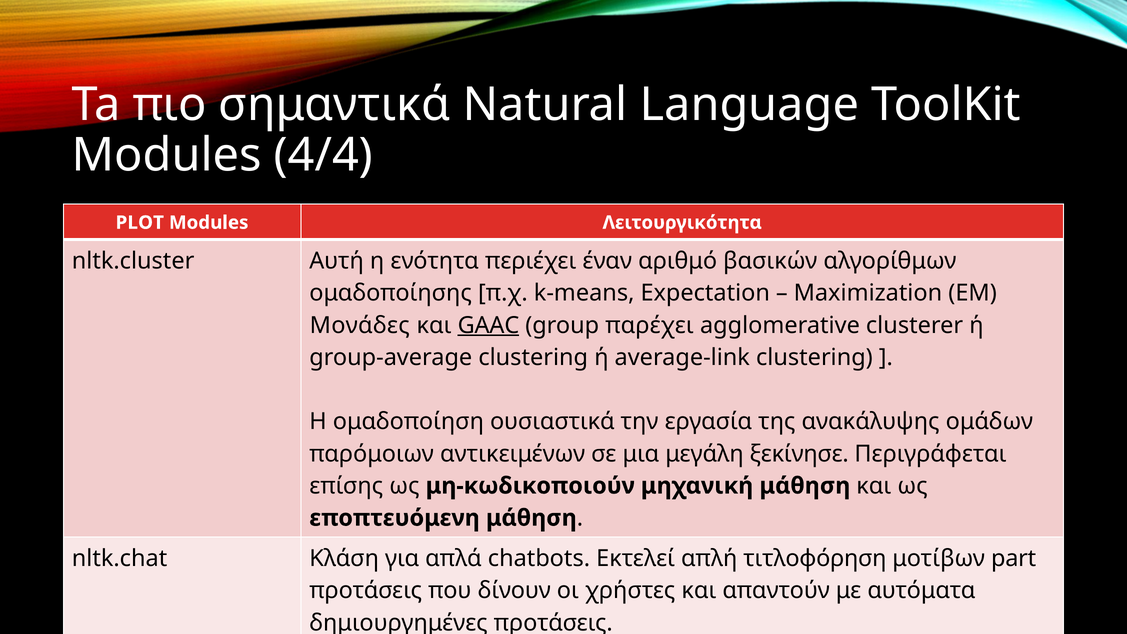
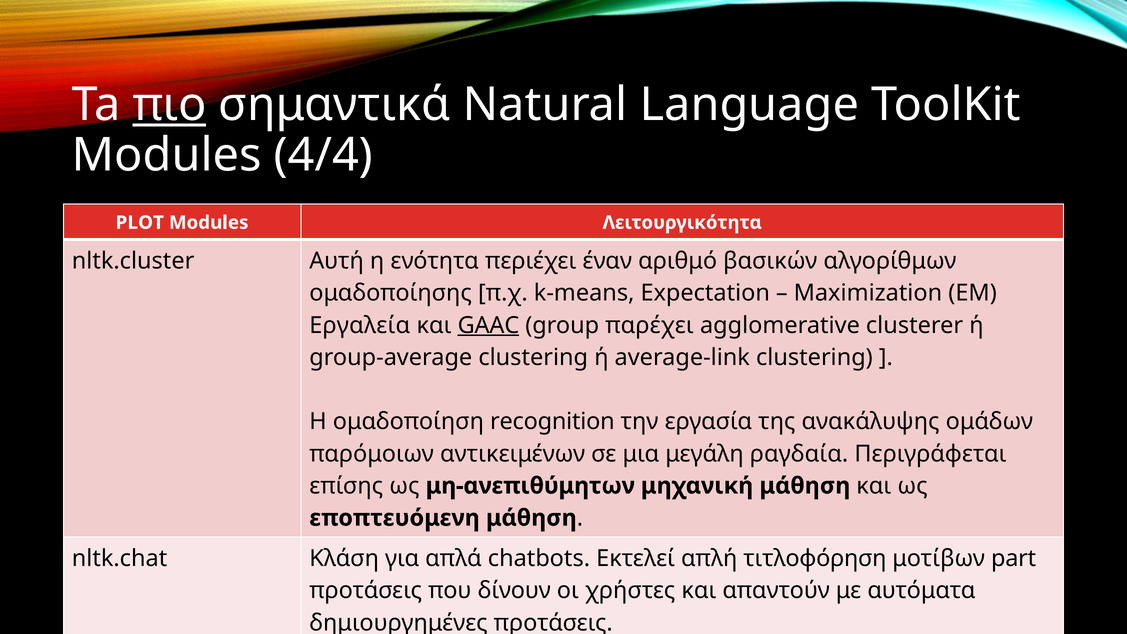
πιο underline: none -> present (170, 105)
Μονάδες: Μονάδες -> Εργαλεία (360, 325)
ουσιαστικά: ουσιαστικά -> recognition (552, 422)
ξεκίνησε: ξεκίνησε -> ραγδαία (799, 454)
μη-κωδικοποιούν: μη-κωδικοποιούν -> μη-ανεπιθύμητων (530, 486)
